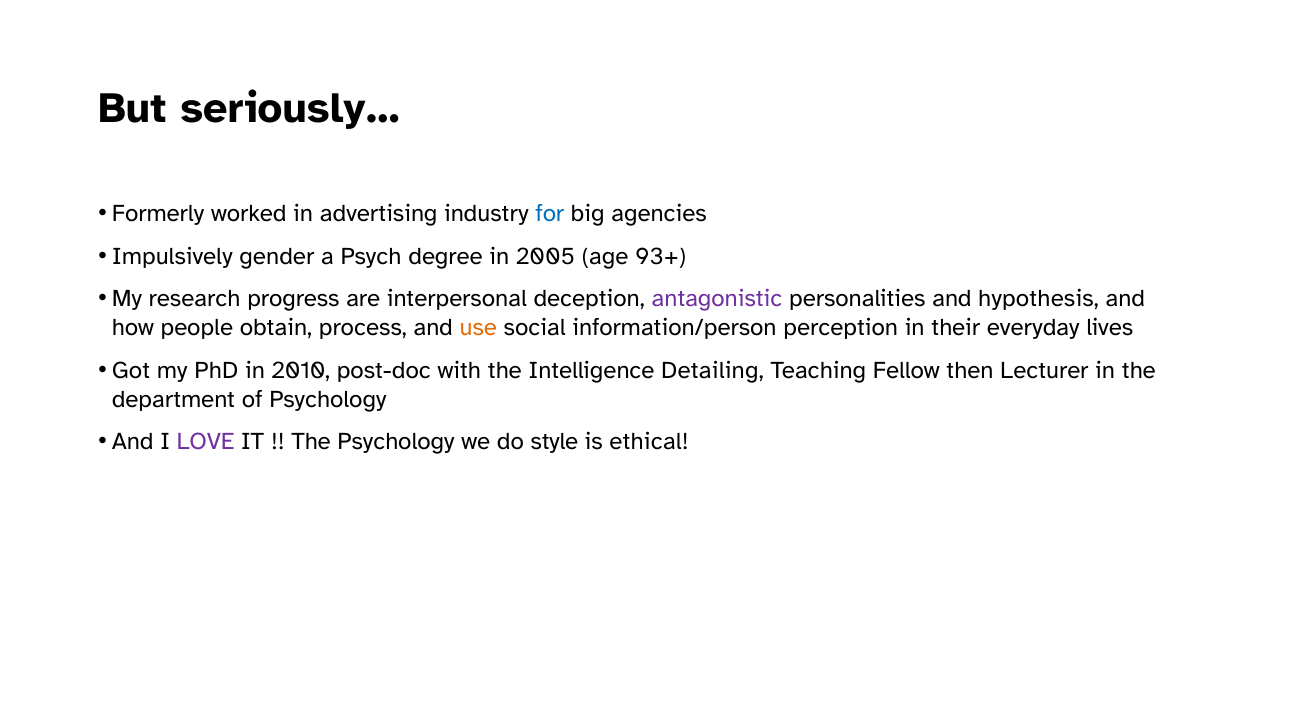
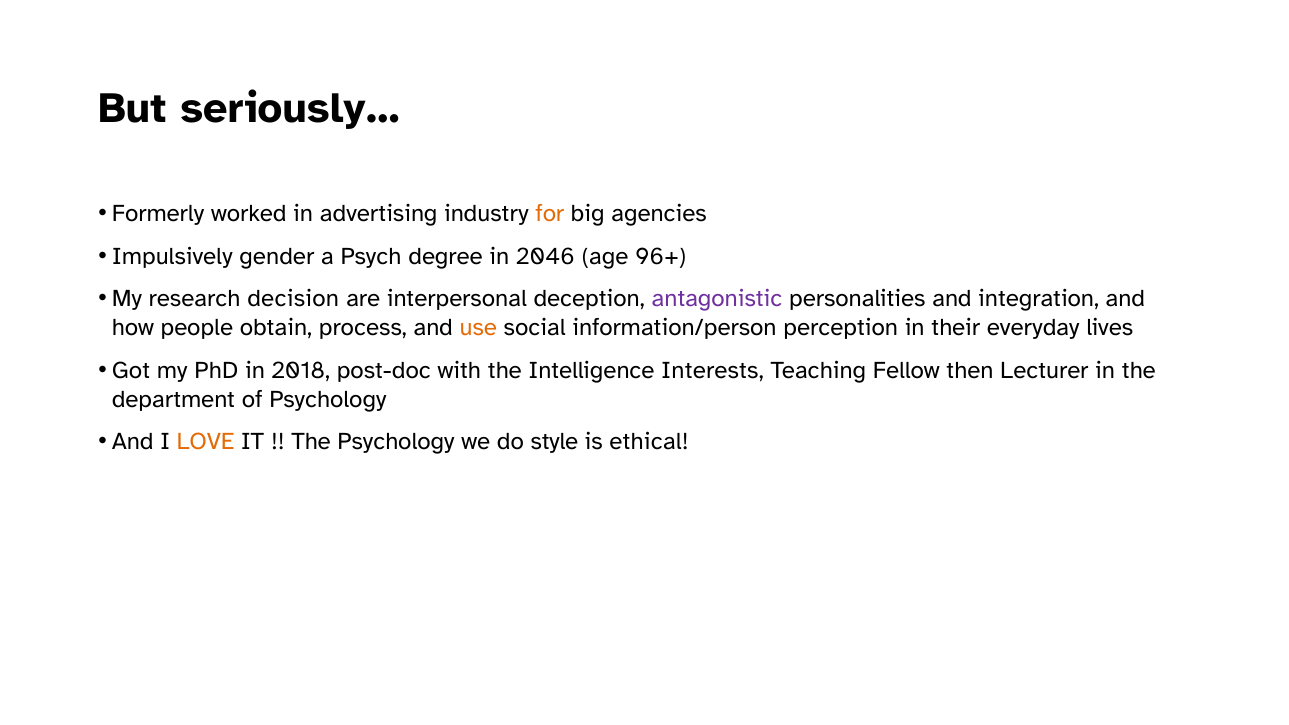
for colour: blue -> orange (550, 214)
2005: 2005 -> 2046 (546, 256)
93+: 93+ -> 96+ (661, 256)
progress: progress -> decision (293, 299)
hypothesis: hypothesis -> integration (1039, 299)
2010: 2010 -> 2018 (301, 370)
Detailing: Detailing -> Interests (712, 370)
LOVE colour: purple -> orange (206, 442)
